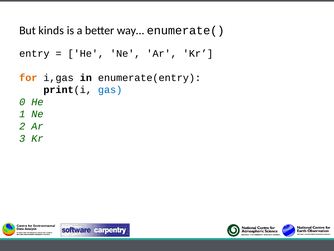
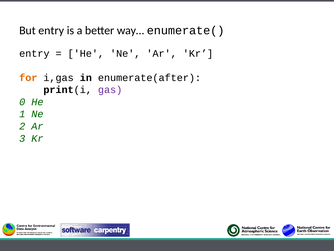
But kinds: kinds -> entry (51, 30)
enumerate(entry: enumerate(entry -> enumerate(after (149, 78)
gas colour: blue -> purple (110, 90)
